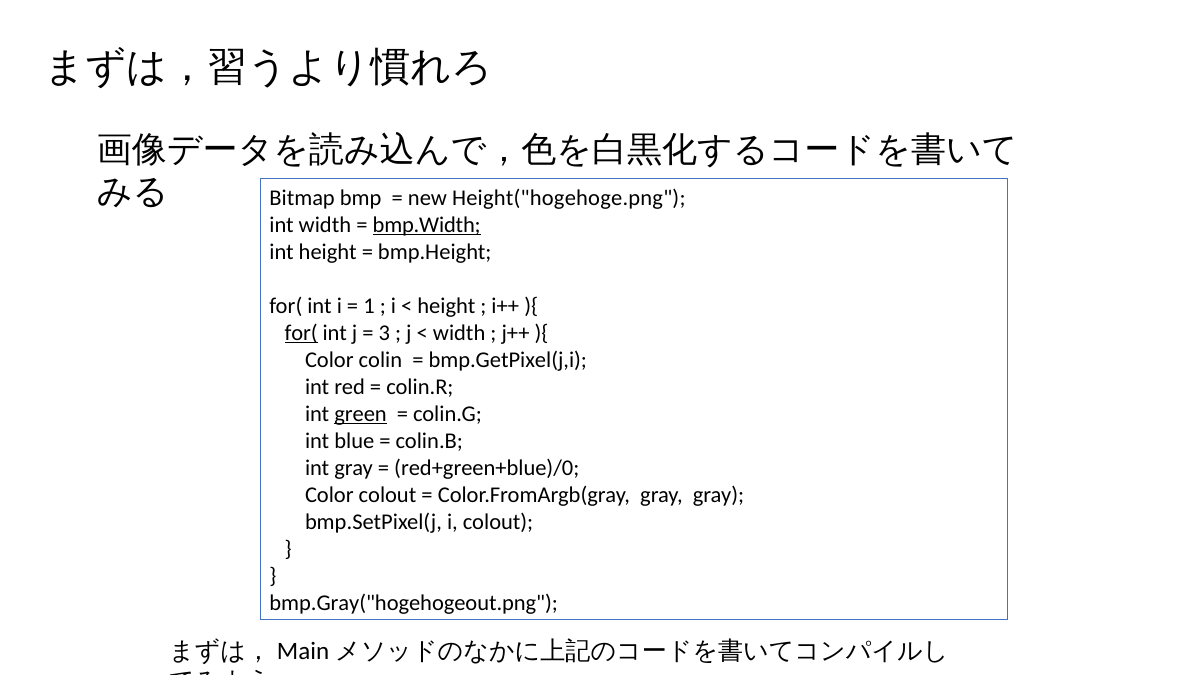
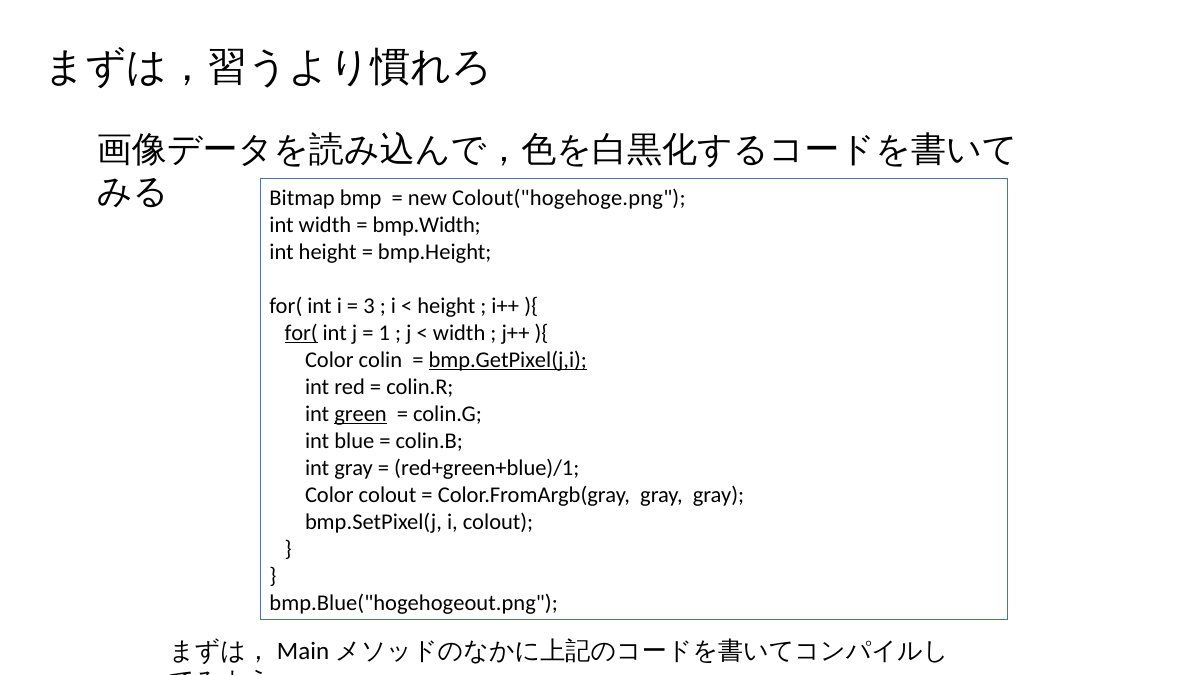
Height("hogehoge.png: Height("hogehoge.png -> Colout("hogehoge.png (569, 198)
bmp.Width underline: present -> none (427, 225)
1: 1 -> 3 (369, 306)
3: 3 -> 1 (384, 333)
bmp.GetPixel(j,i underline: none -> present (508, 360)
red+green+blue)/0: red+green+blue)/0 -> red+green+blue)/1 (487, 468)
bmp.Gray("hogehogeout.png: bmp.Gray("hogehogeout.png -> bmp.Blue("hogehogeout.png (414, 603)
